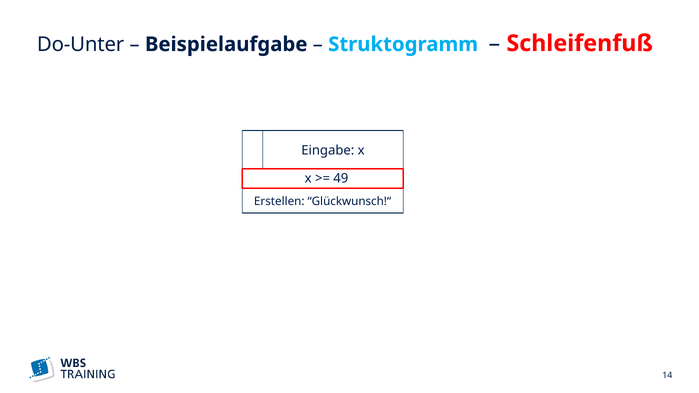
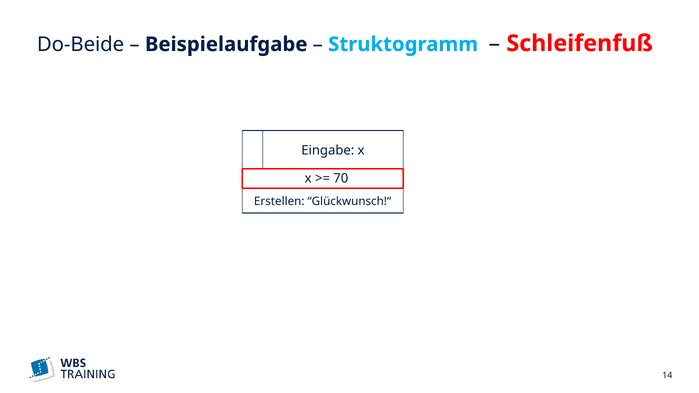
Do-Unter: Do-Unter -> Do-Beide (81, 44)
49: 49 -> 70 (341, 179)
